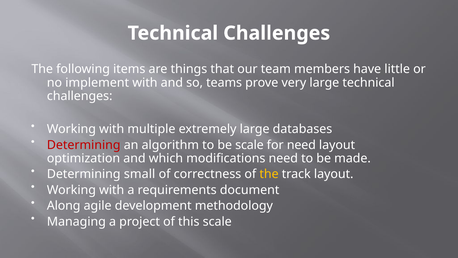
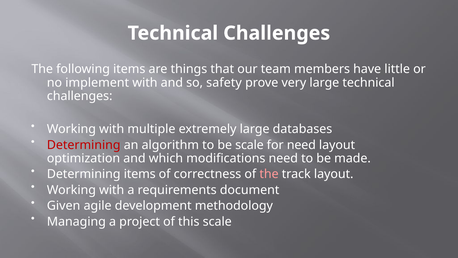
teams: teams -> safety (224, 83)
Determining small: small -> items (140, 174)
the colour: yellow -> pink (269, 174)
Along: Along -> Given (64, 206)
